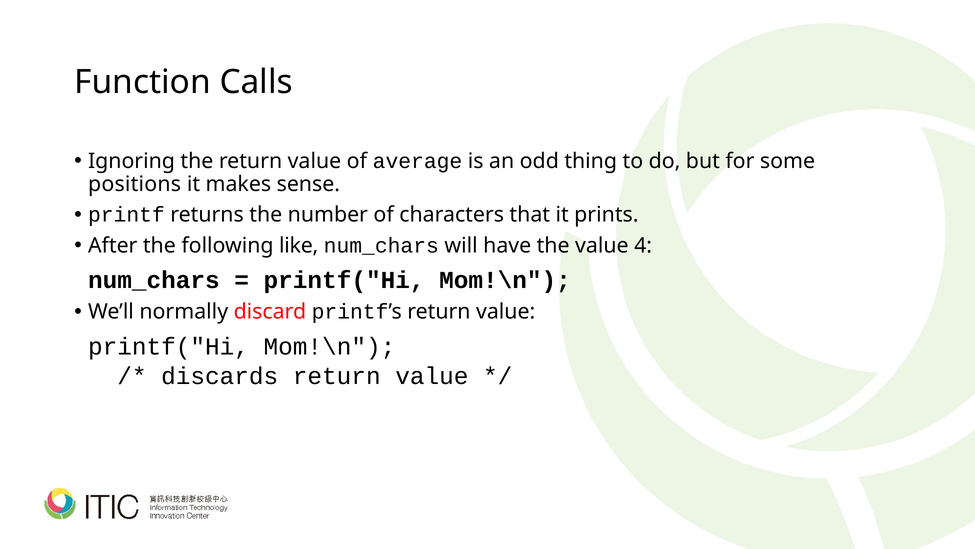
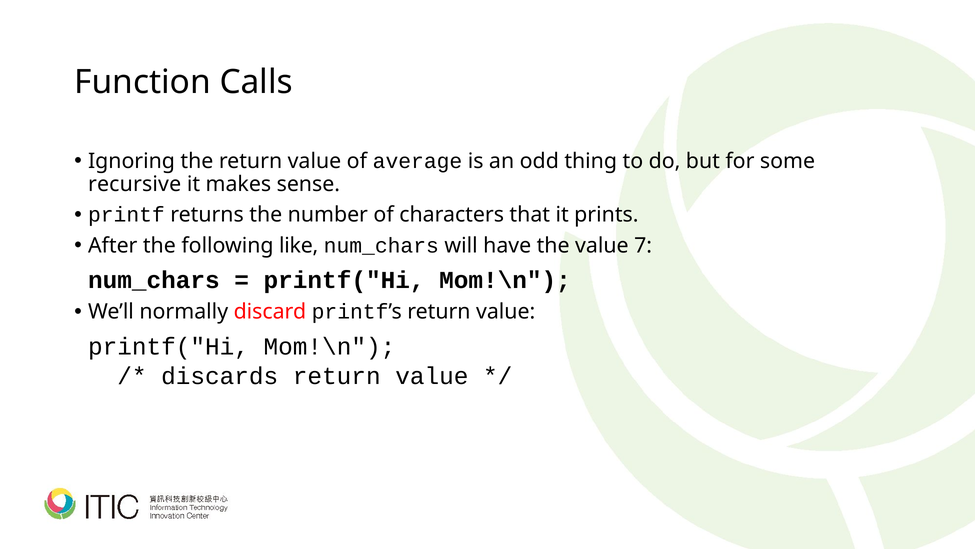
positions: positions -> recursive (135, 184)
4: 4 -> 7 (643, 245)
